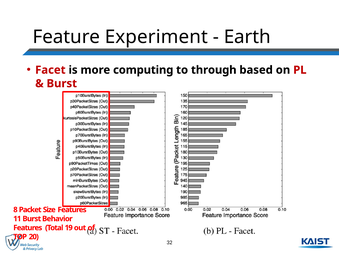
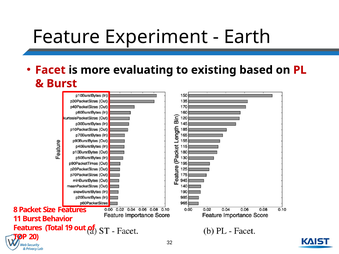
computing: computing -> evaluating (143, 70)
through: through -> existing (214, 70)
